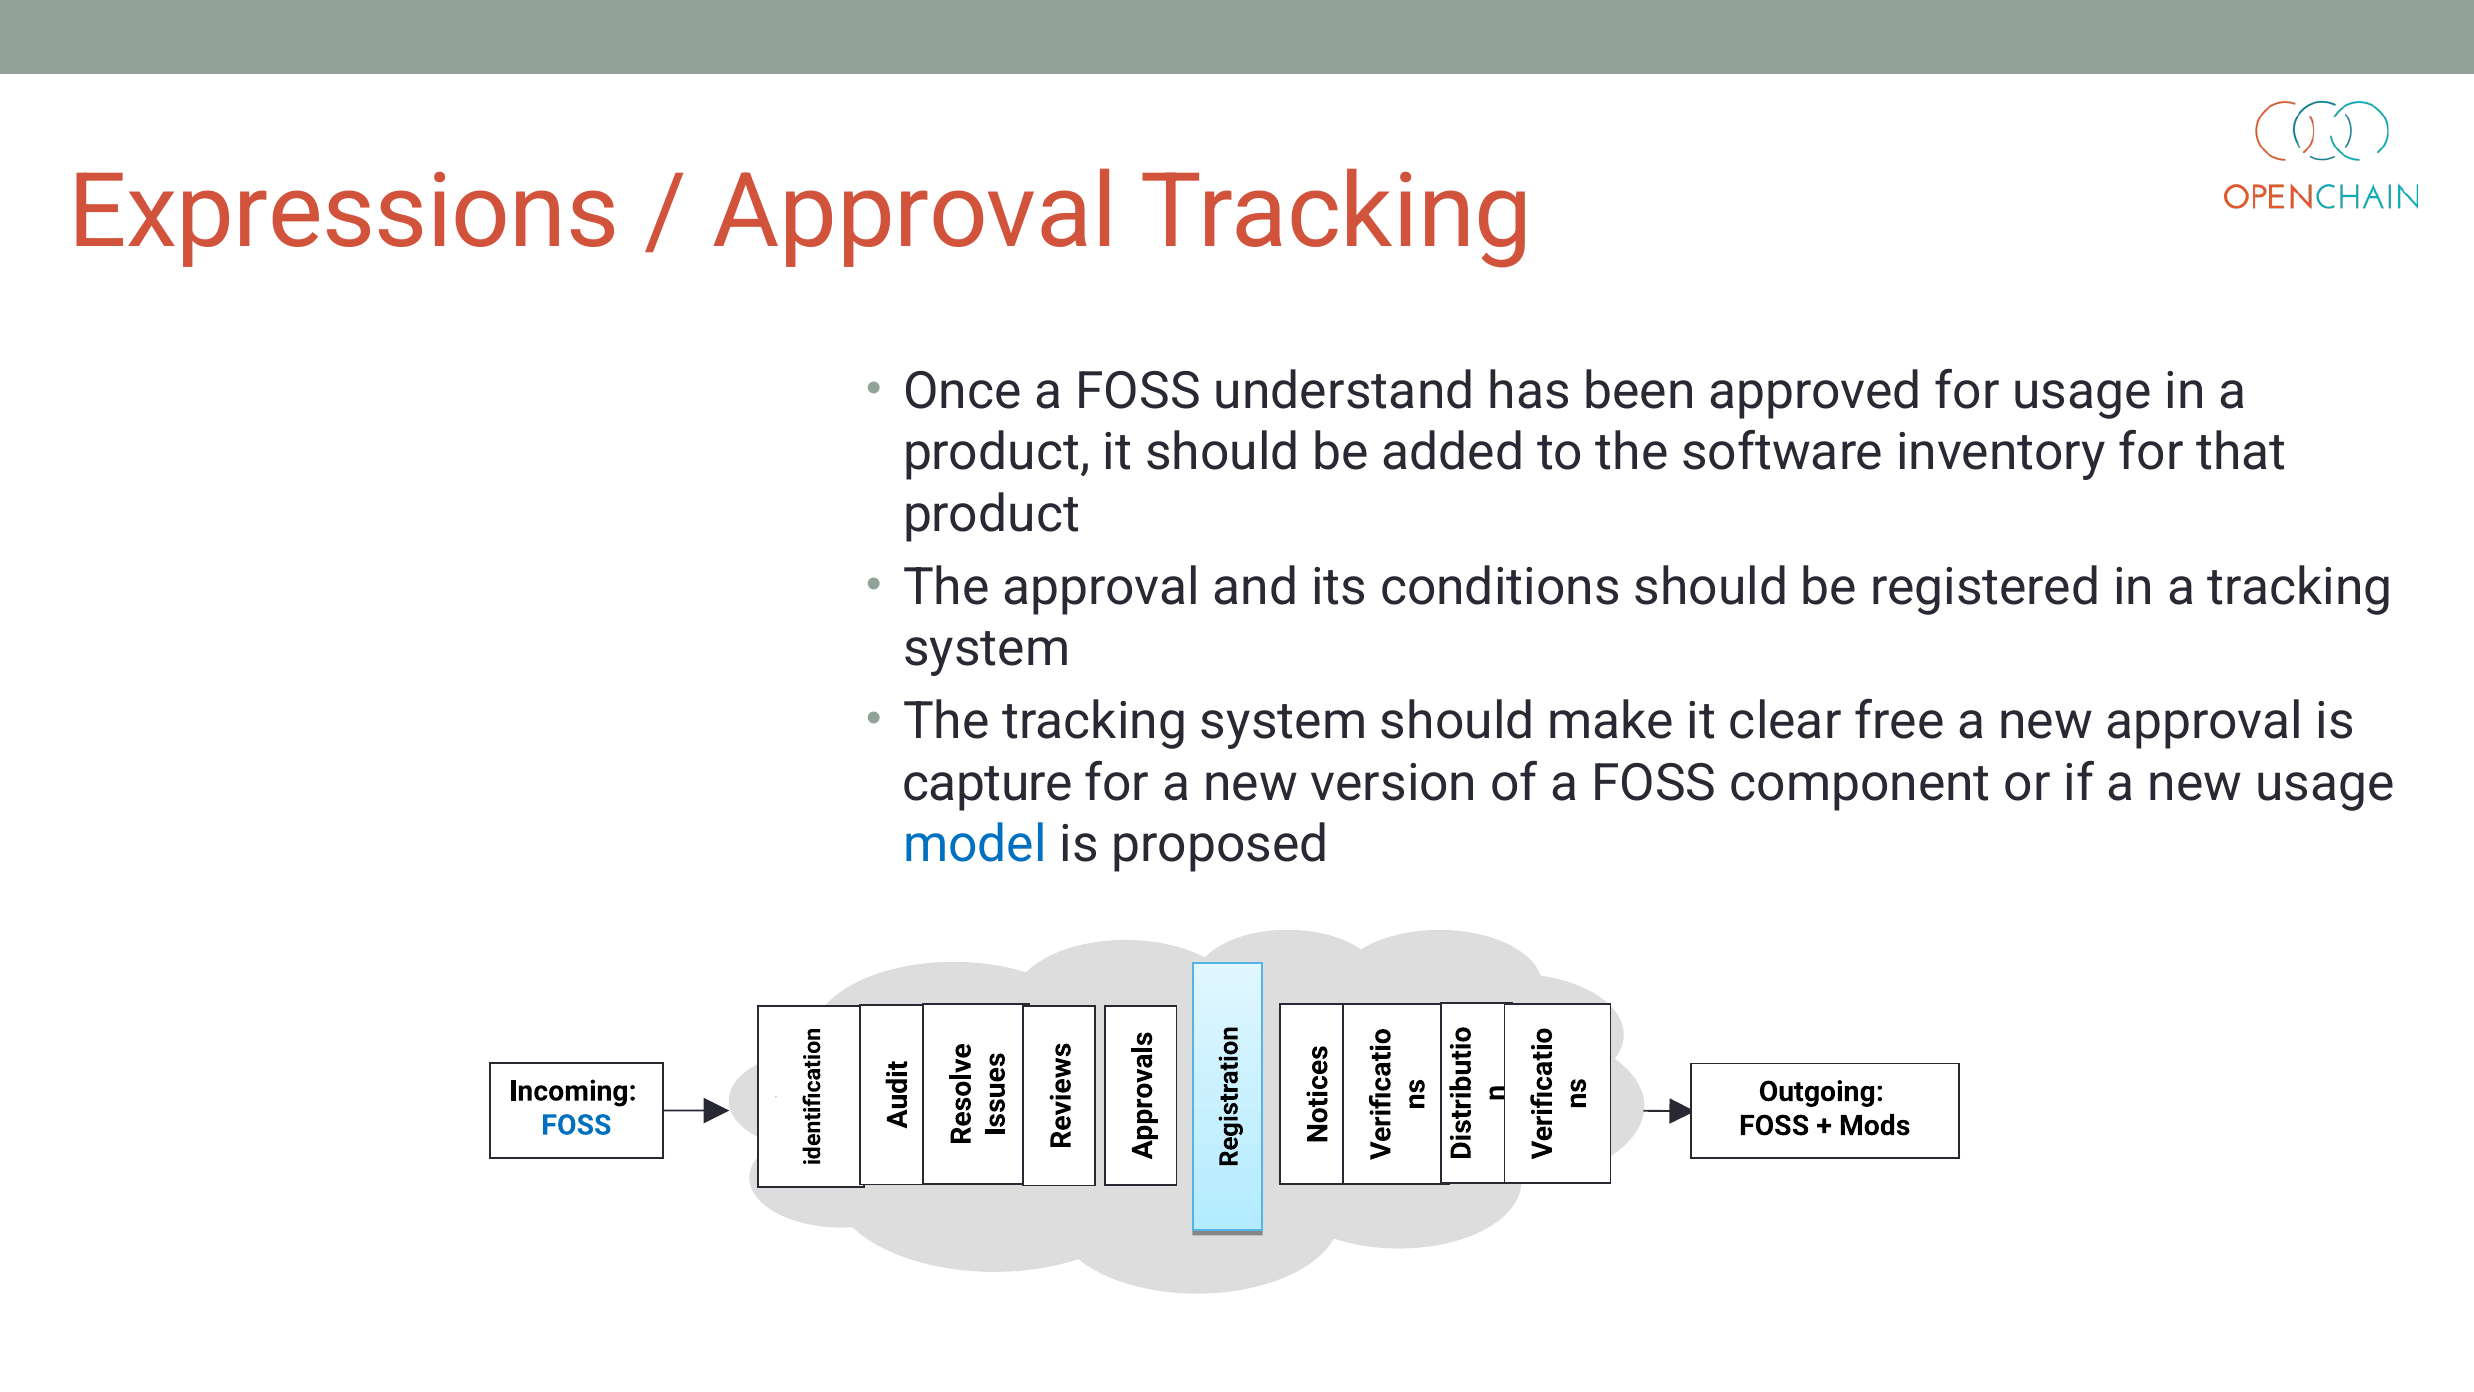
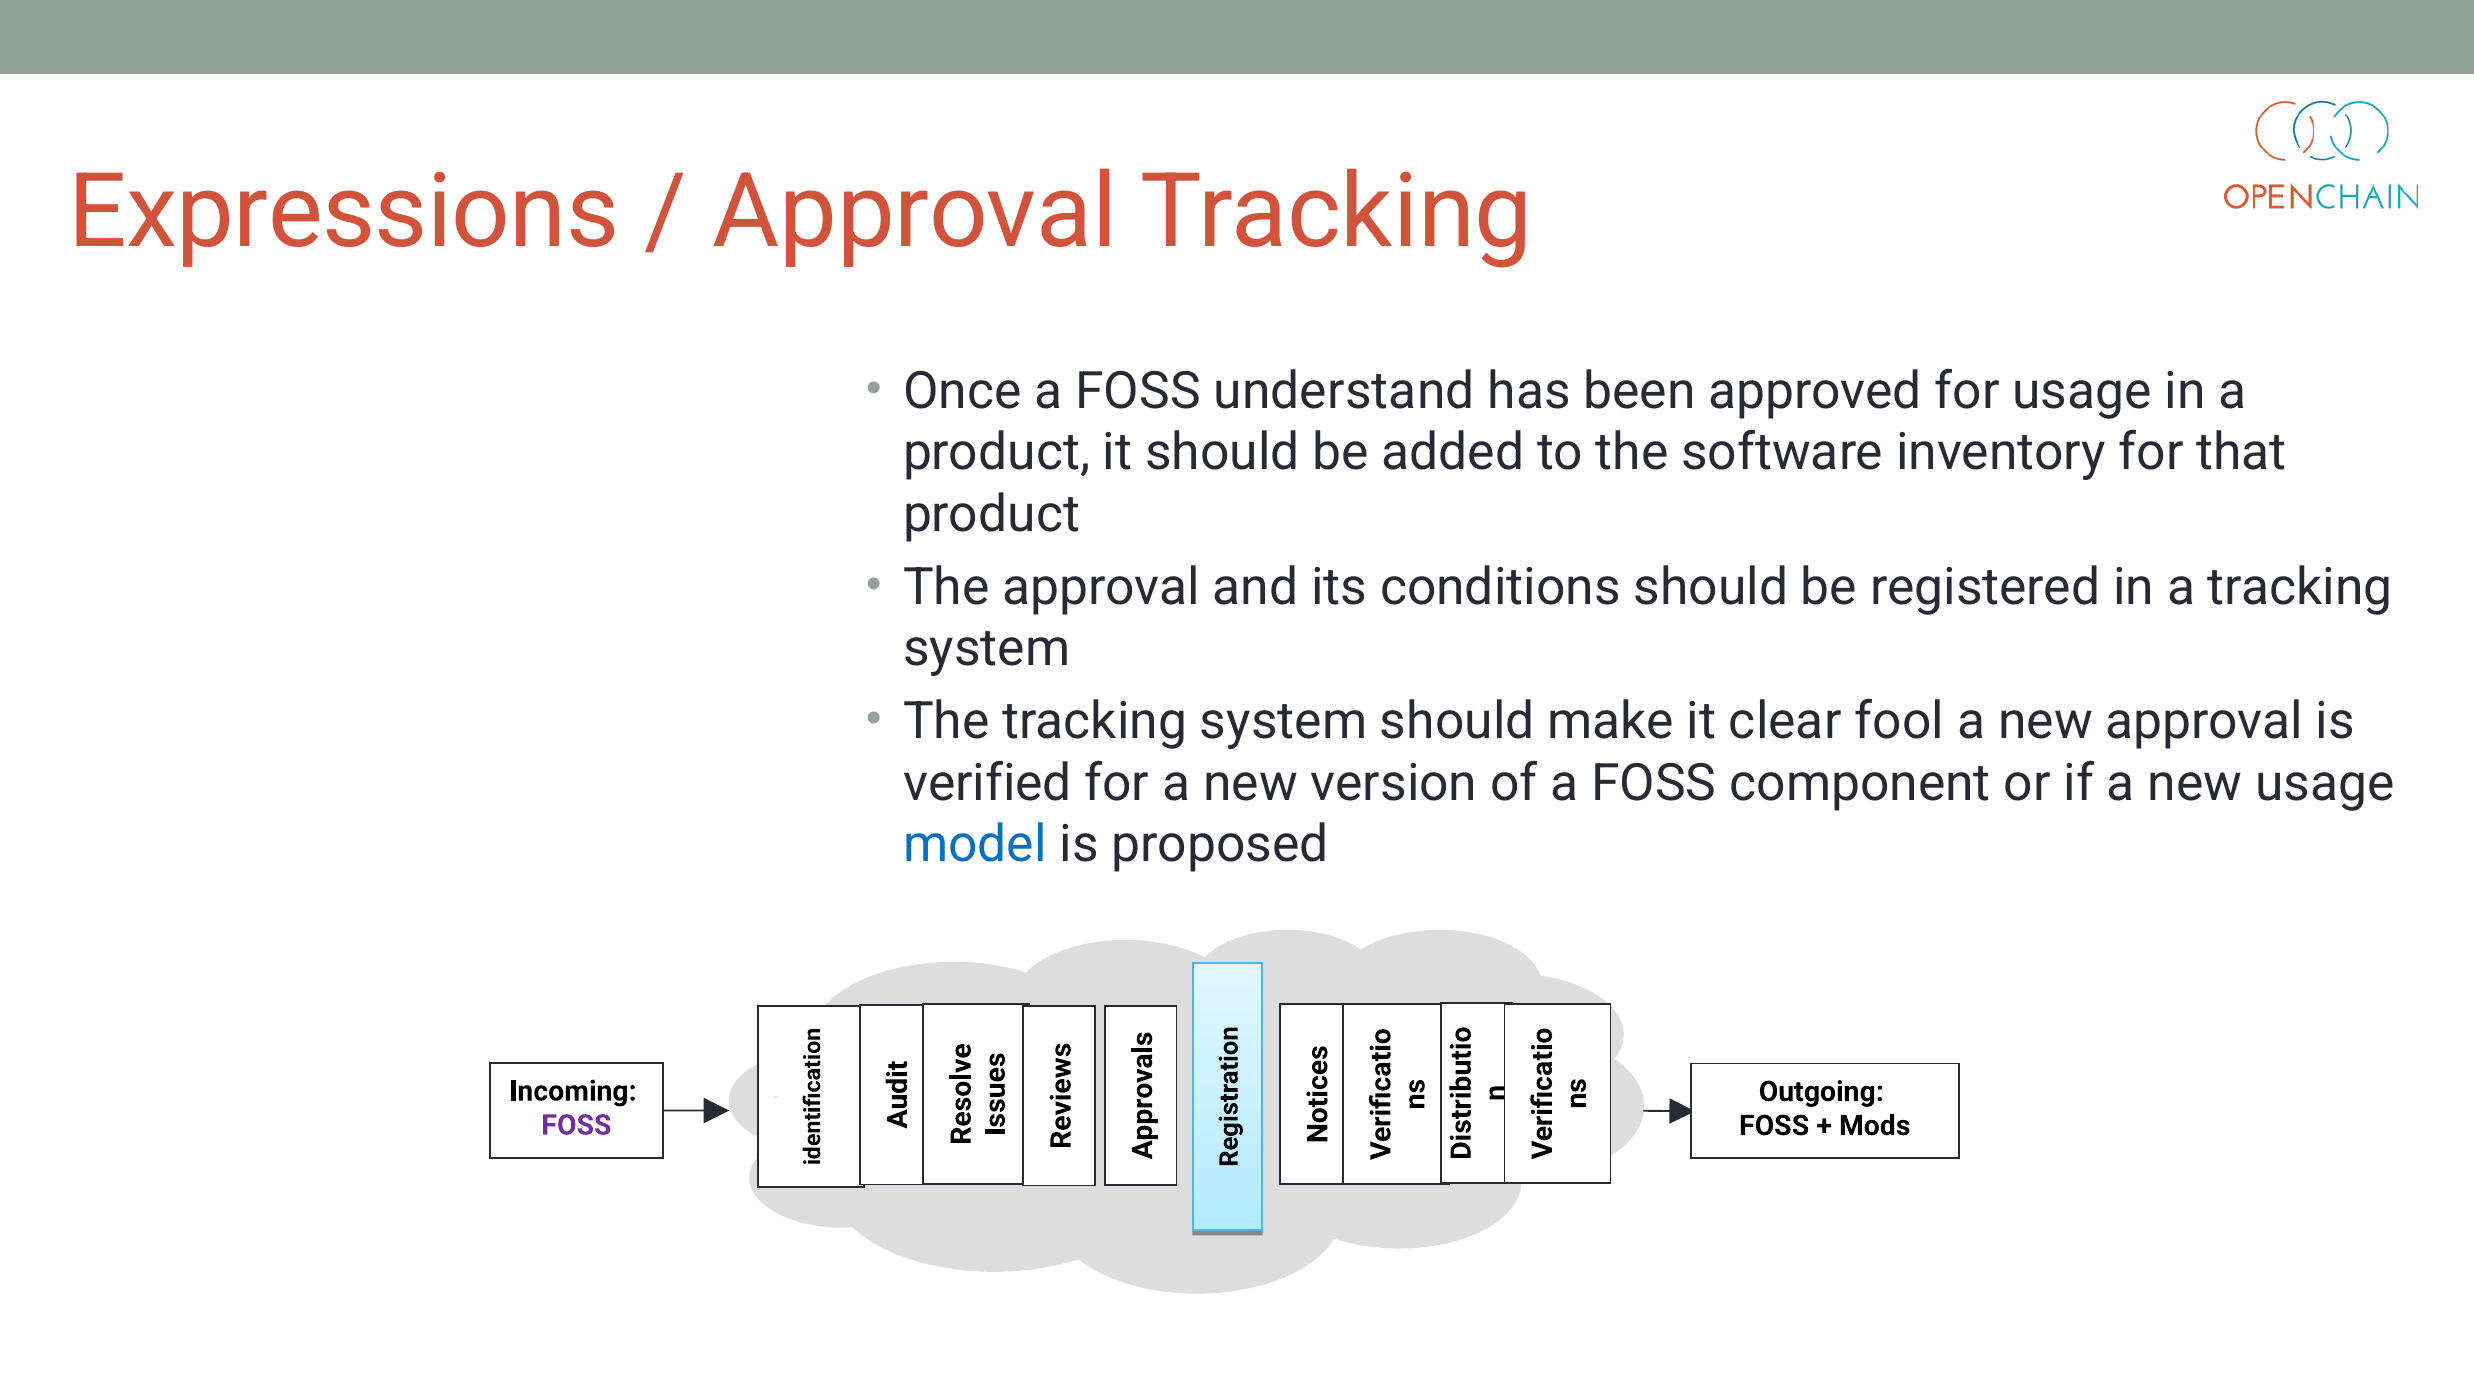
free: free -> fool (1899, 721)
capture: capture -> verified (988, 783)
FOSS colour: blue -> purple (576, 1125)
